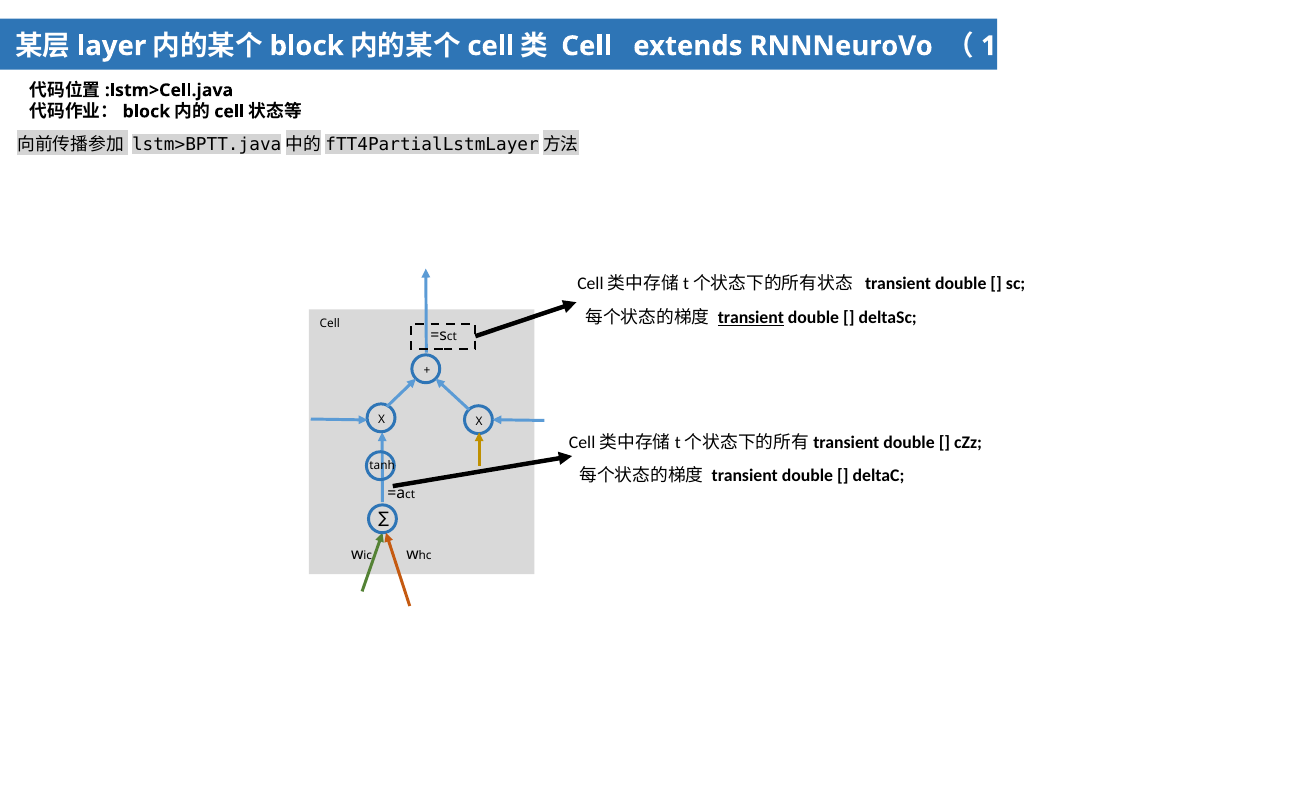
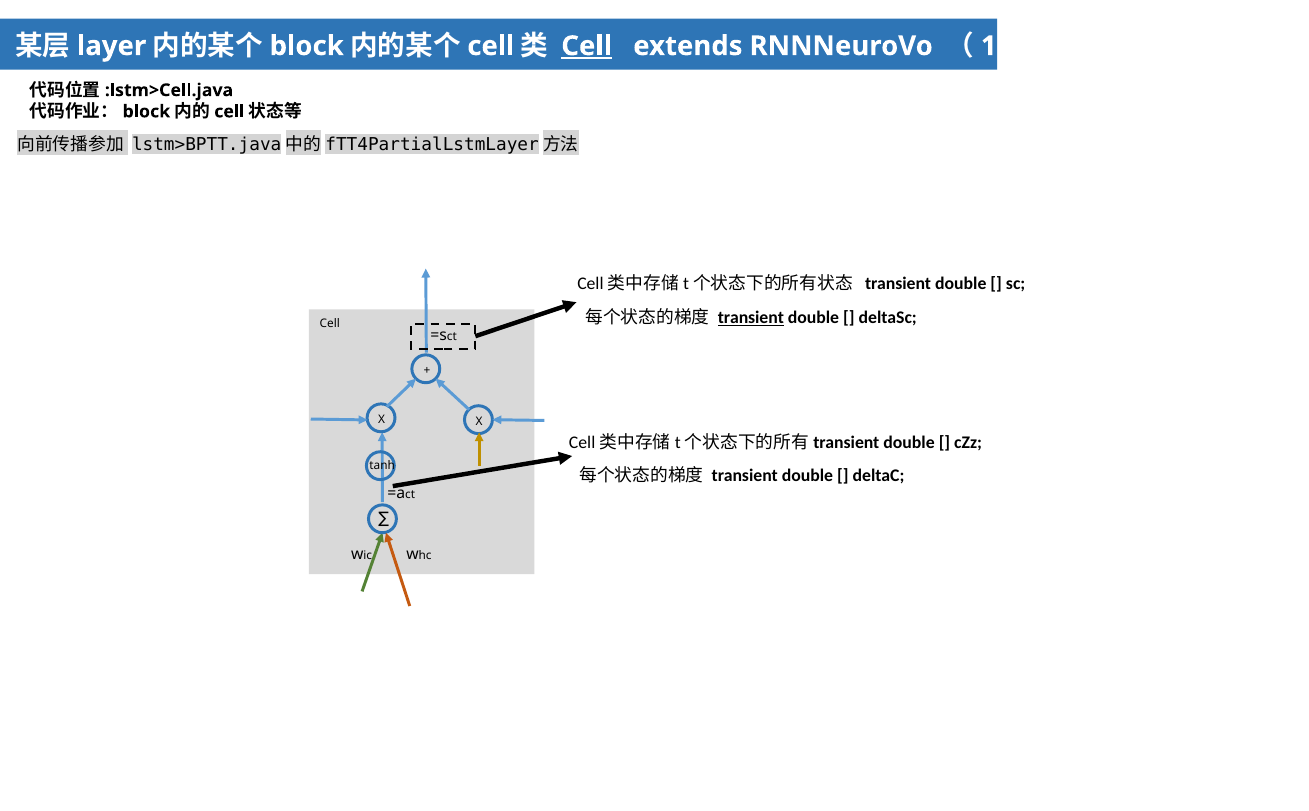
Cell underline: none -> present (587, 46)
